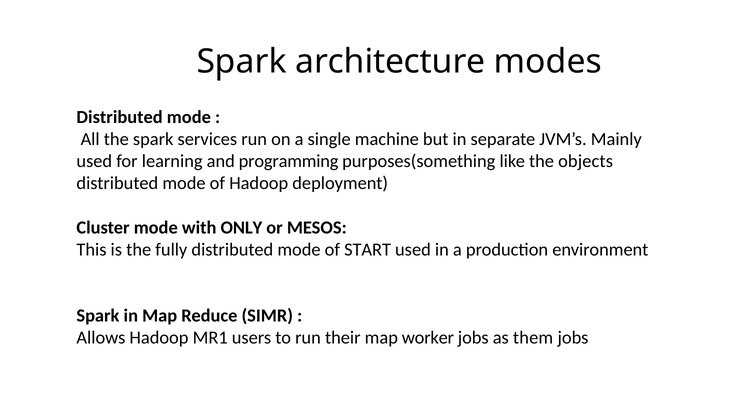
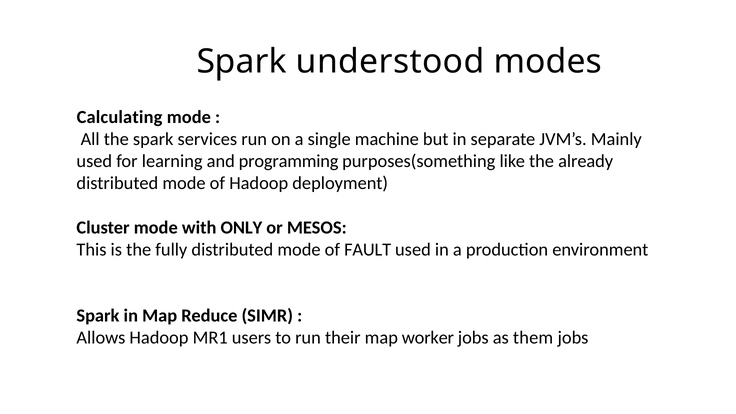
architecture: architecture -> understood (390, 62)
Distributed: Distributed -> Calculating (120, 117)
objects: objects -> already (586, 161)
START: START -> FAULT (368, 250)
